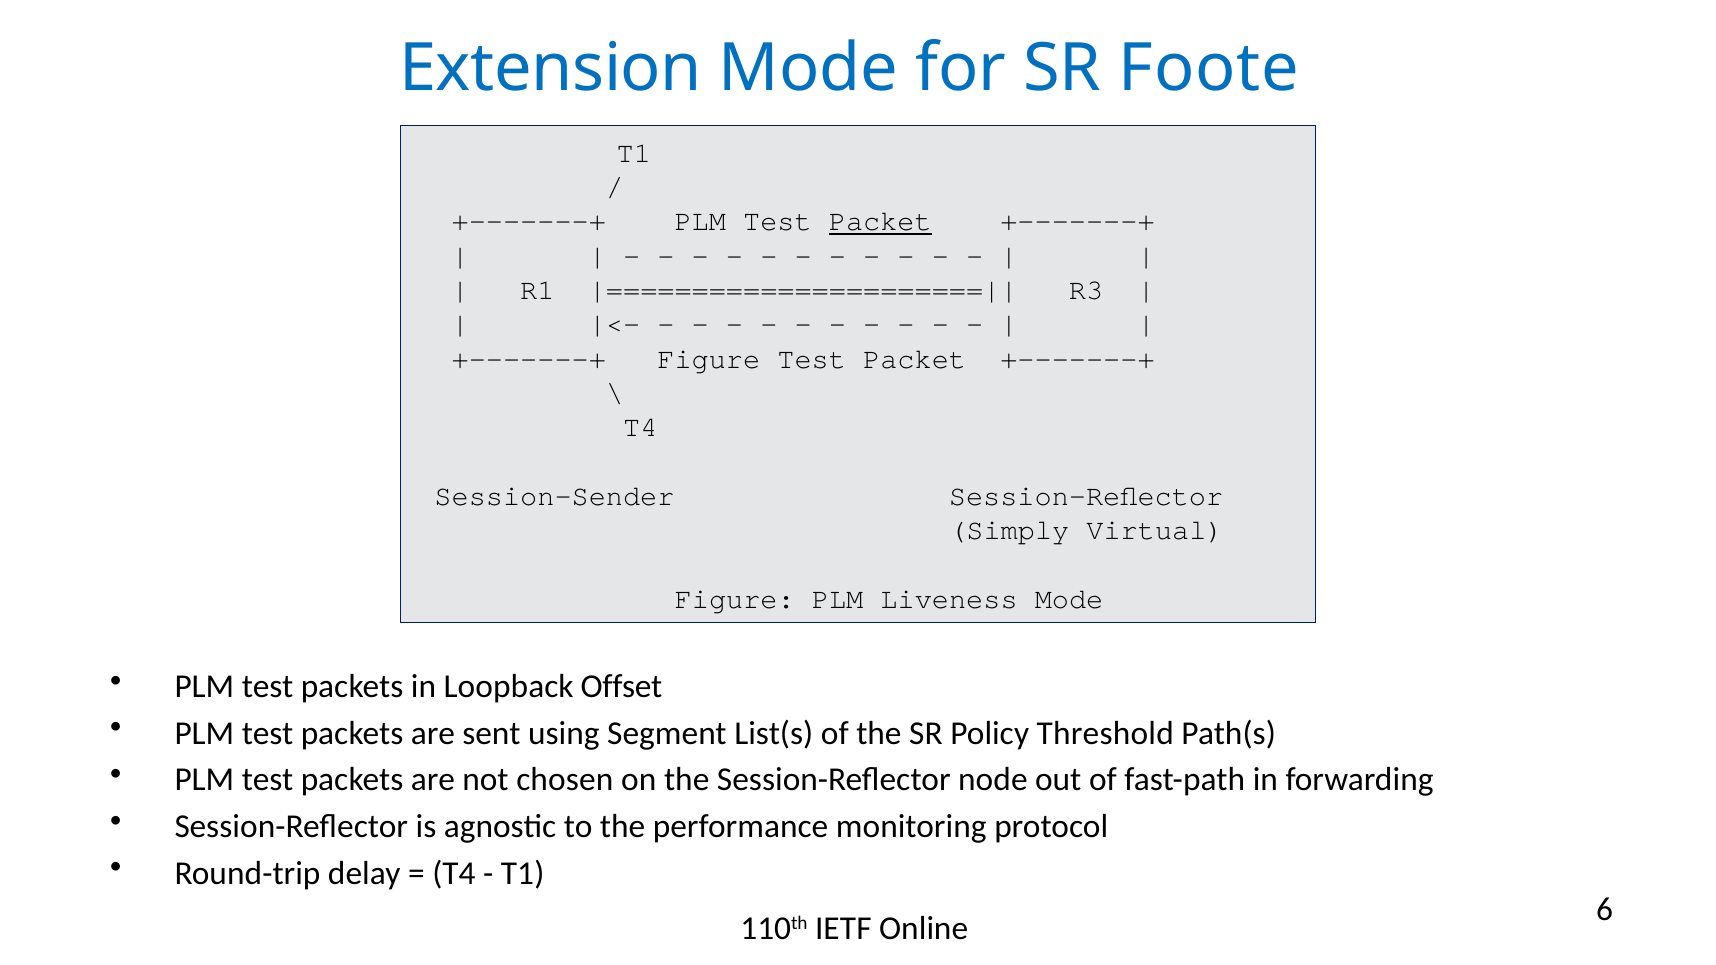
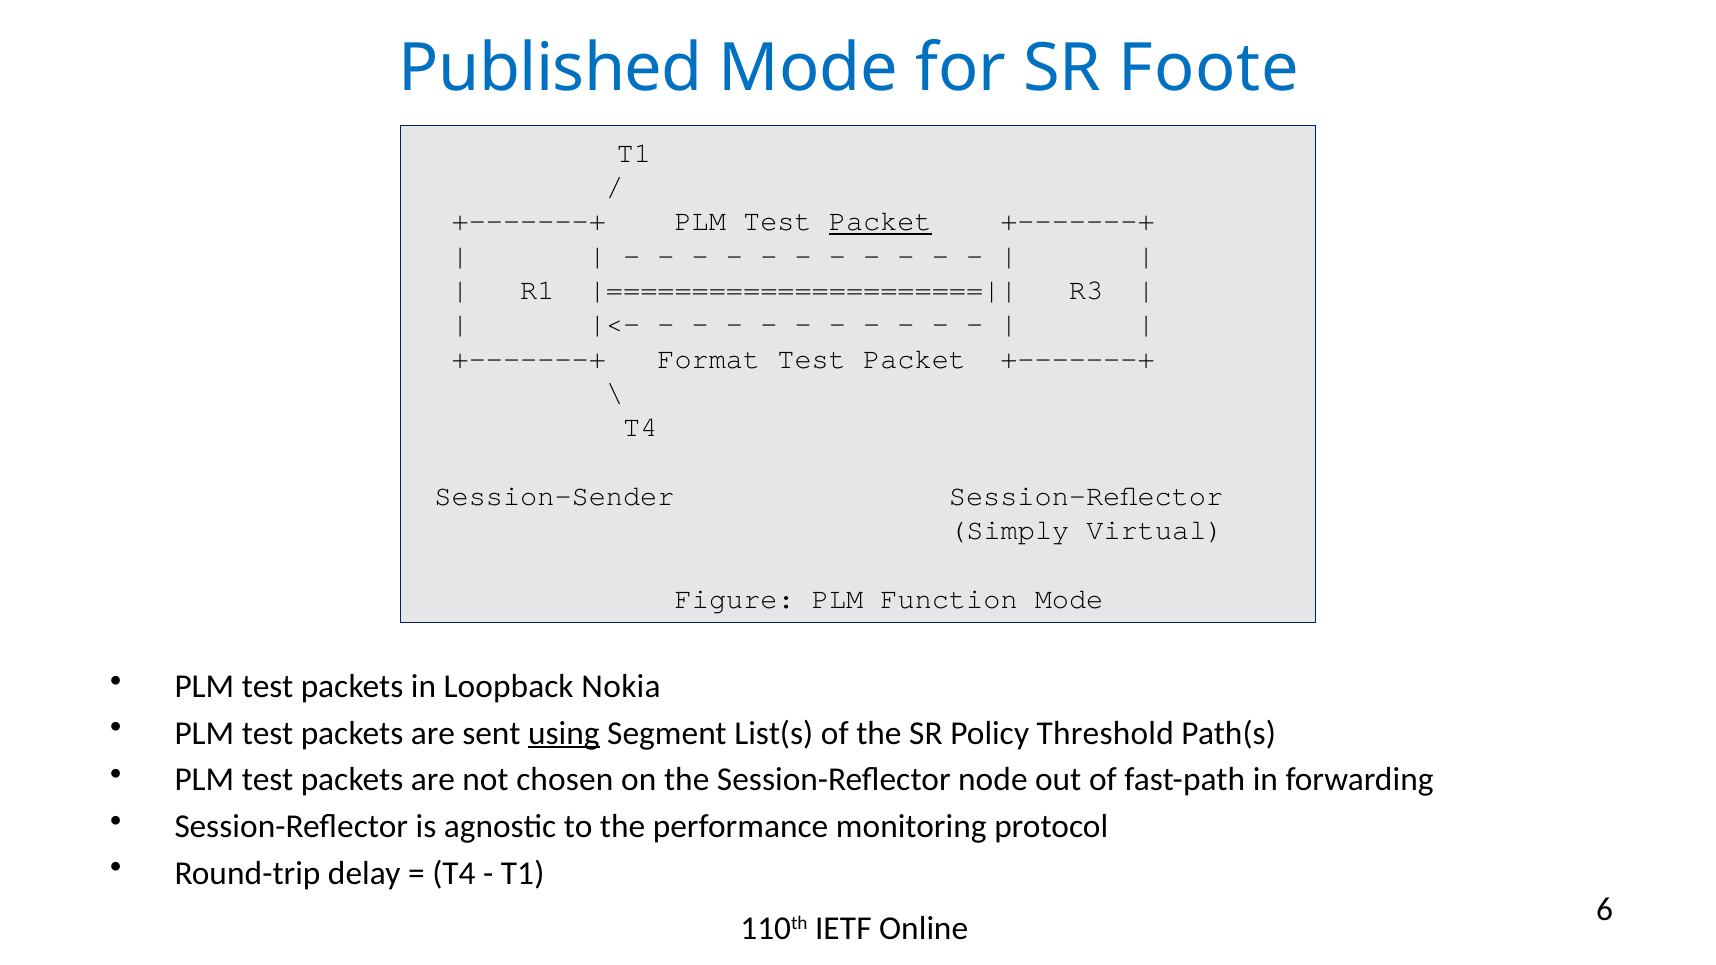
Extension: Extension -> Published (551, 69)
Figure: Figure -> Format (709, 359)
Liveness: Liveness -> Function (949, 599)
Offset: Offset -> Nokia (621, 687)
using underline: none -> present (564, 733)
